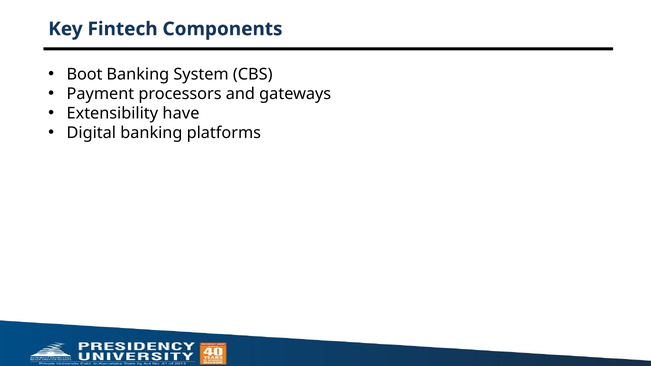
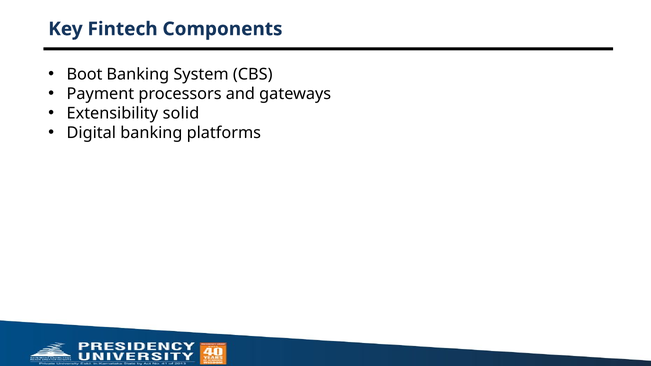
have: have -> solid (181, 113)
